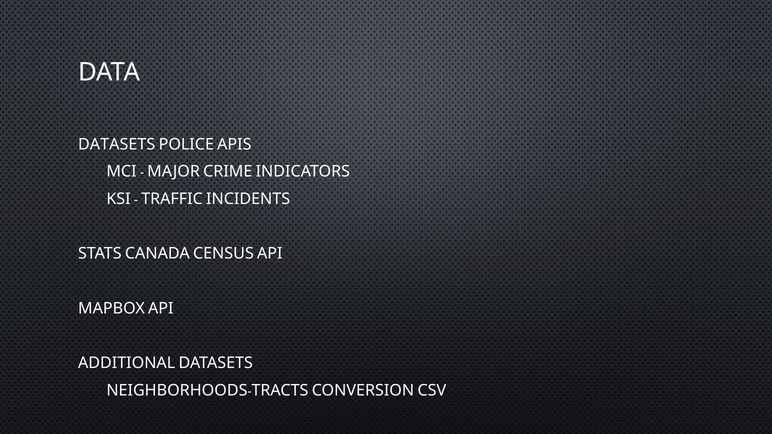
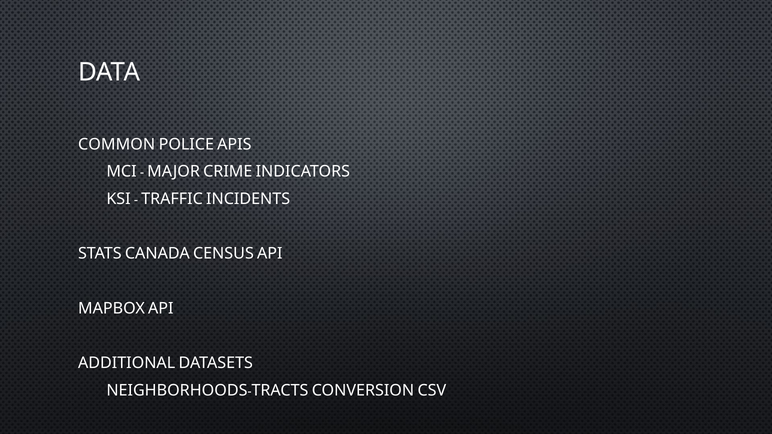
DATASETS: DATASETS -> COMMON (117, 144)
